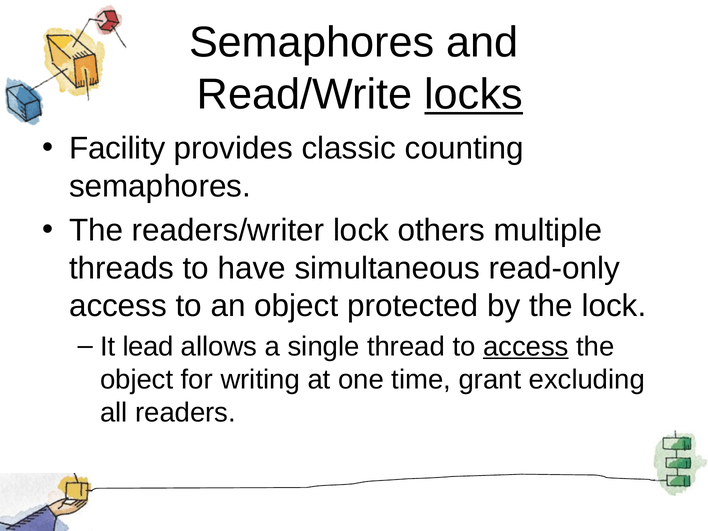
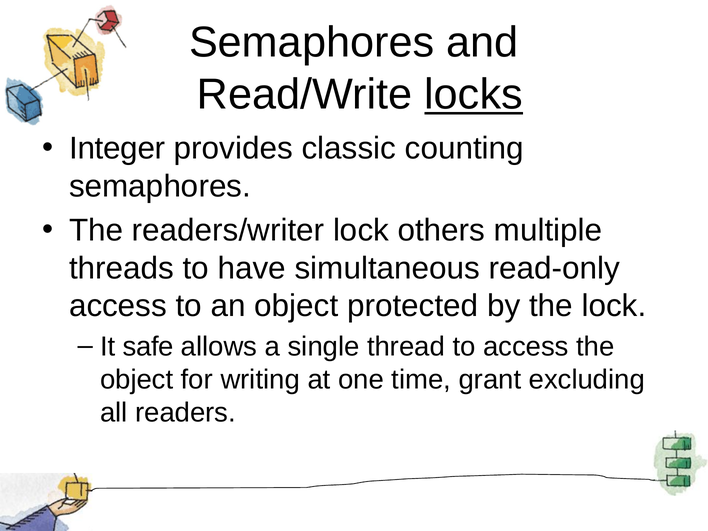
Facility: Facility -> Integer (117, 149)
lead: lead -> safe (148, 347)
access underline: present -> none (526, 347)
